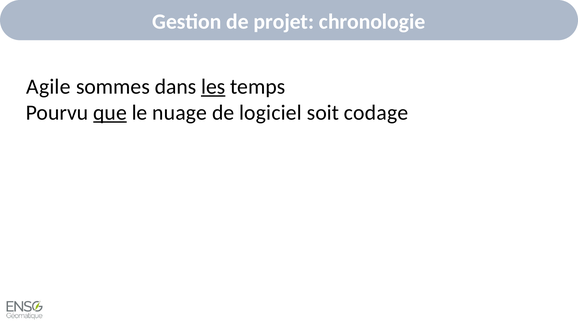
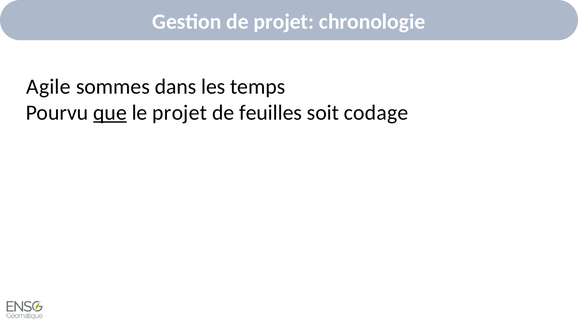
les underline: present -> none (213, 87)
le nuage: nuage -> projet (180, 113)
logiciel: logiciel -> feuilles (271, 113)
